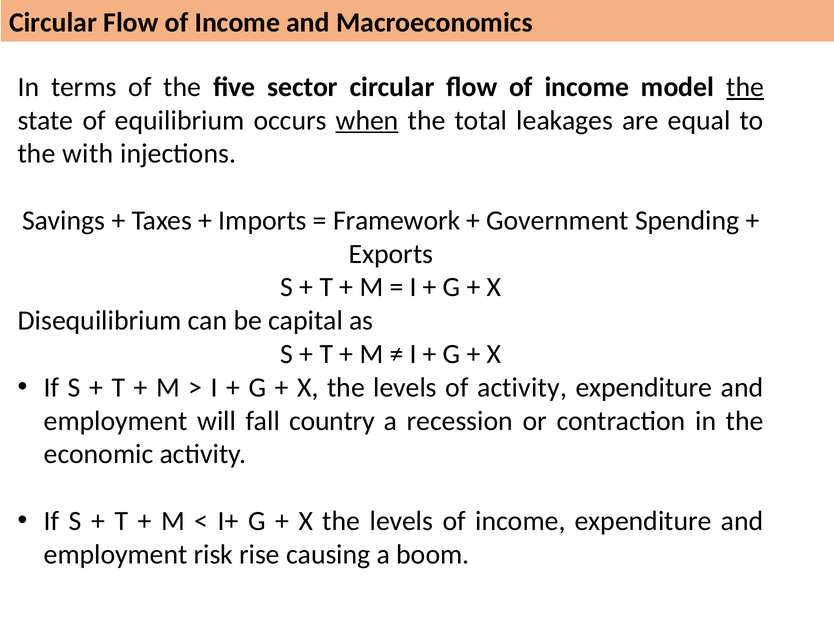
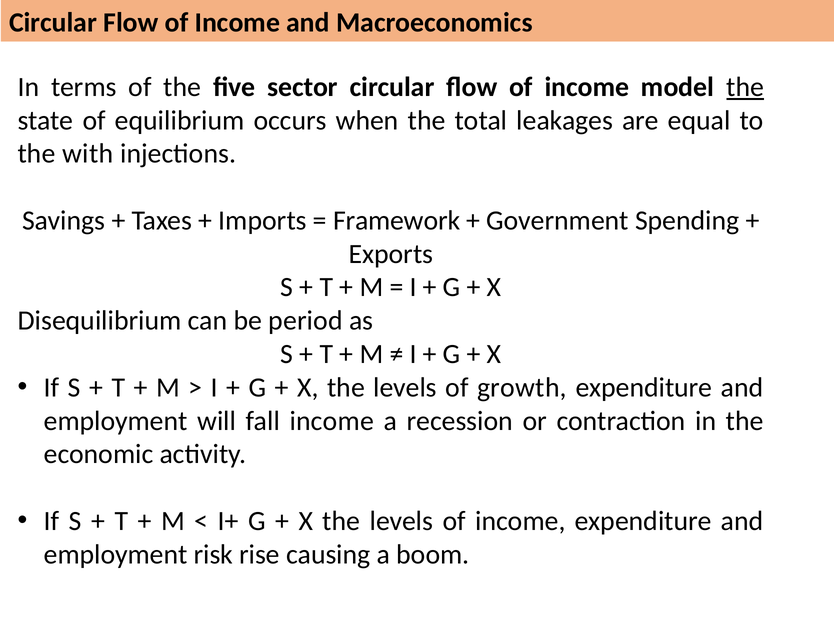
when underline: present -> none (367, 120)
capital: capital -> period (306, 320)
of activity: activity -> growth (522, 387)
fall country: country -> income (332, 420)
